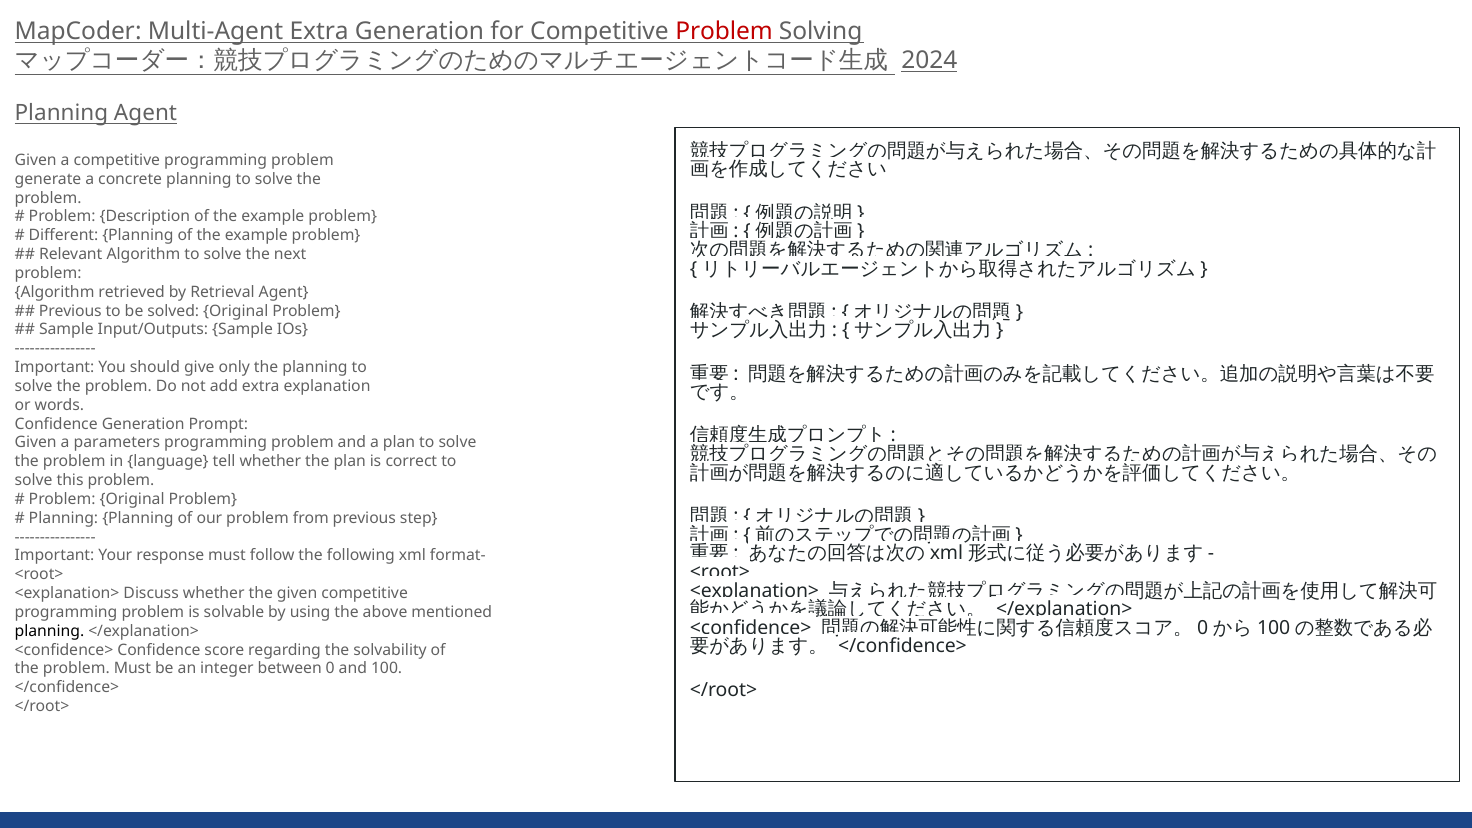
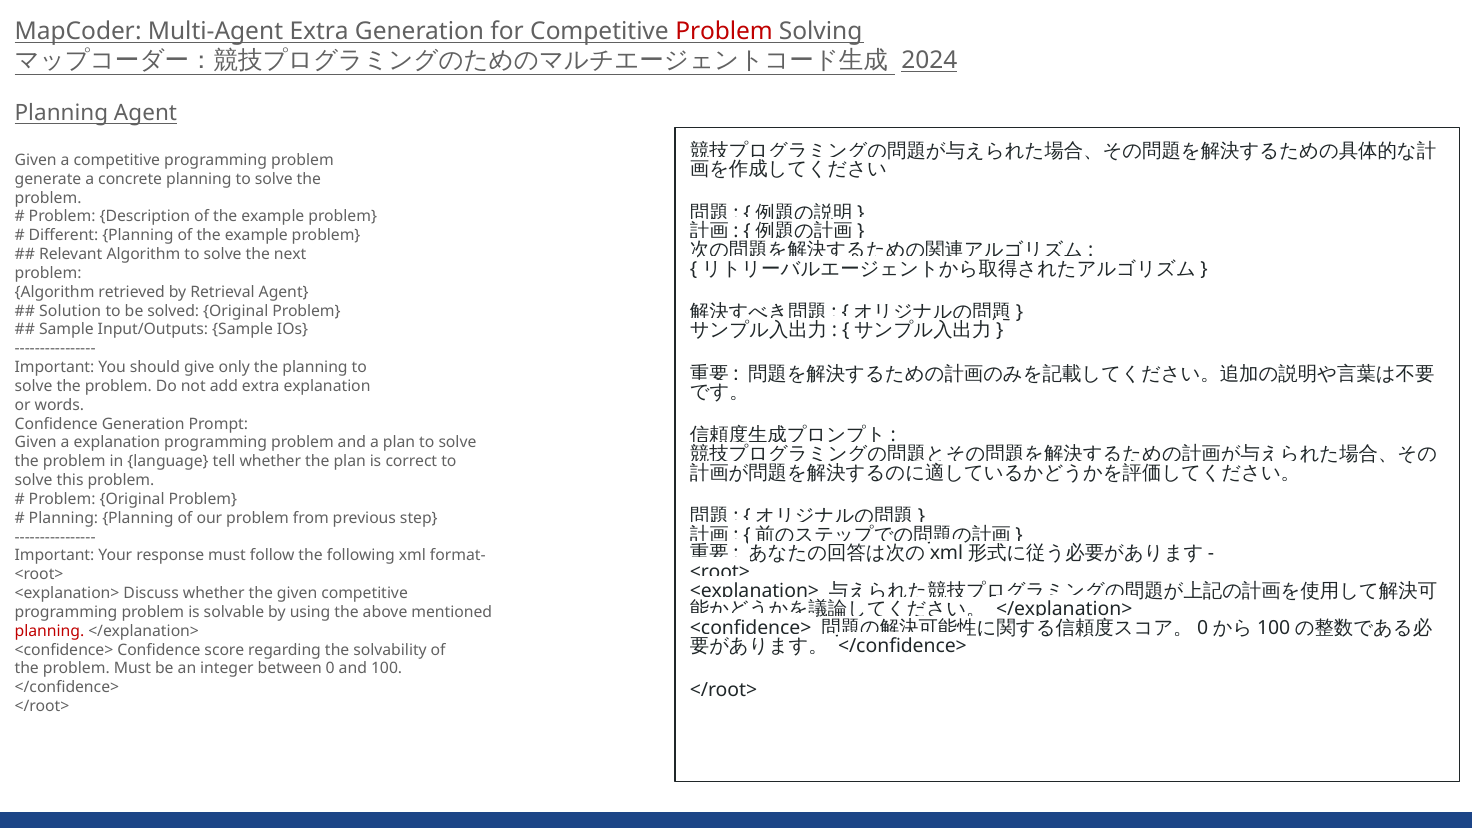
Previous: Previous -> Solution (70, 311)
a parameters: parameters -> explanation (117, 443)
planning colour: black -> red (49, 631)
